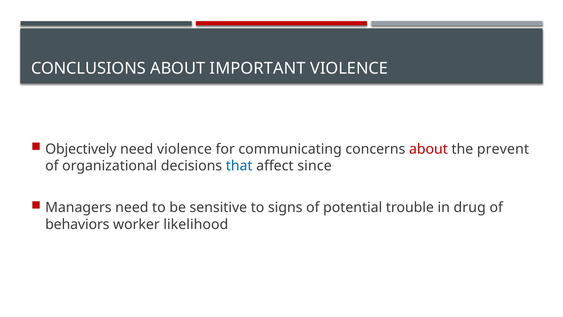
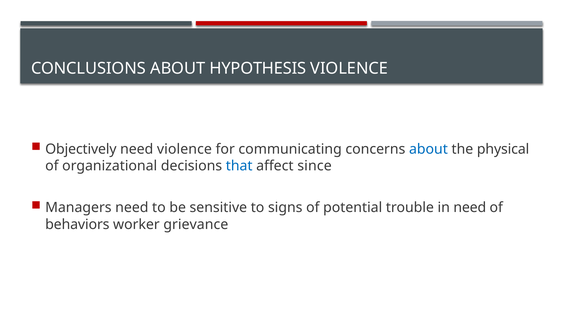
IMPORTANT: IMPORTANT -> HYPOTHESIS (258, 68)
about colour: red -> blue (428, 149)
prevent: prevent -> physical (503, 149)
in drug: drug -> need (470, 207)
likelihood: likelihood -> grievance (196, 224)
